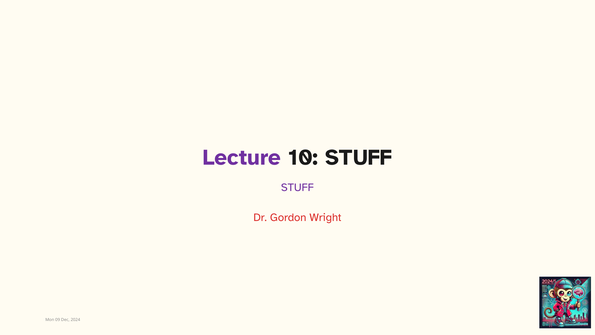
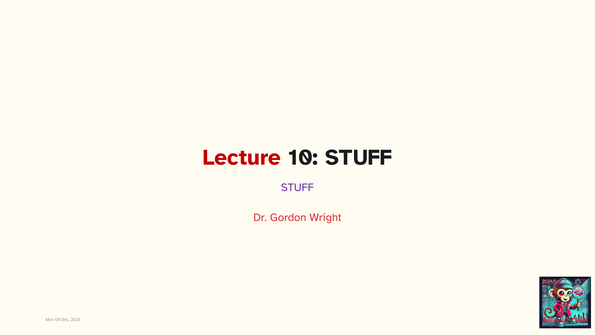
Lecture colour: purple -> red (242, 157)
